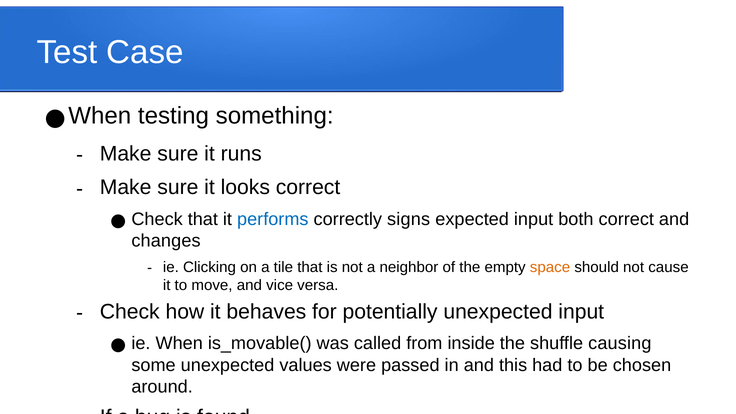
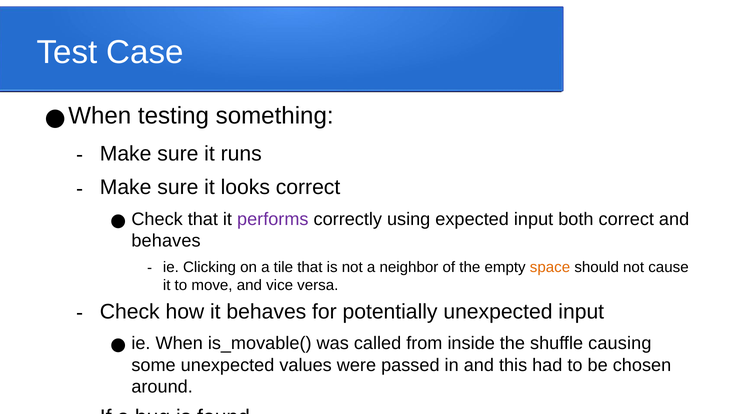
performs colour: blue -> purple (273, 219)
signs: signs -> using (409, 219)
changes: changes -> behaves (166, 241)
